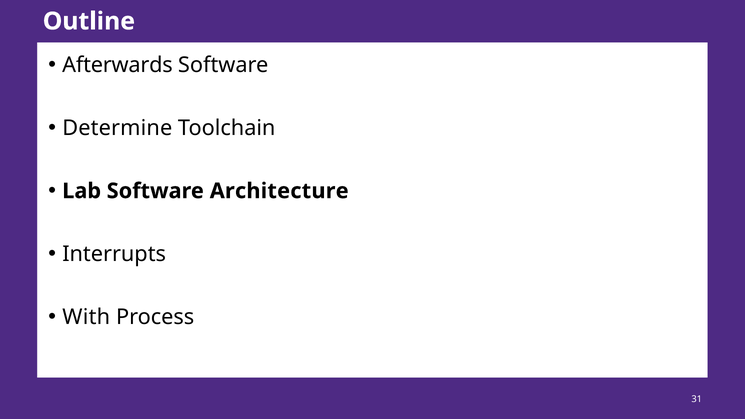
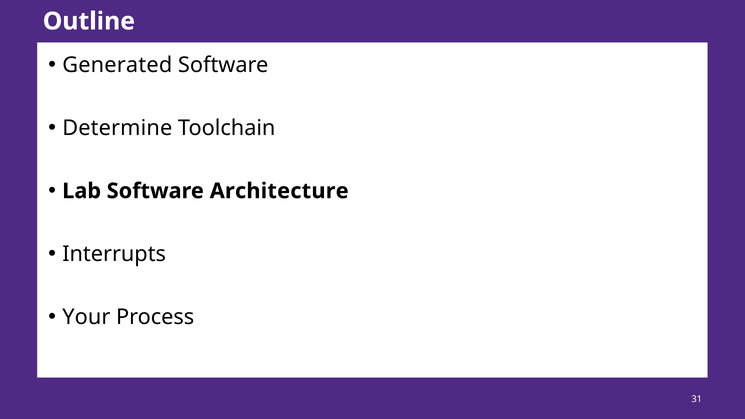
Afterwards: Afterwards -> Generated (117, 65)
With: With -> Your (86, 317)
